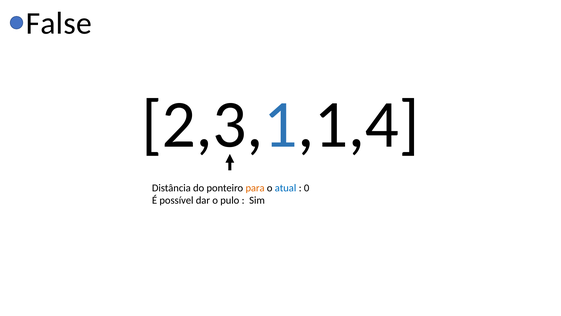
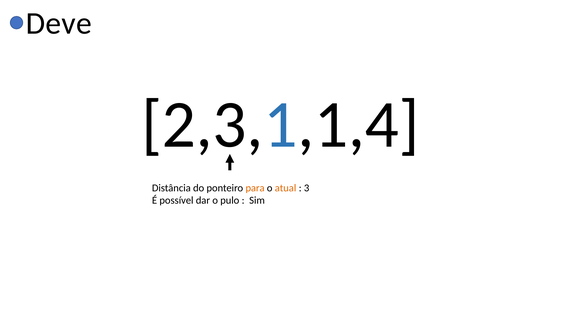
False: False -> Deve (59, 23)
atual colour: blue -> orange (286, 188)
0: 0 -> 3 (307, 188)
